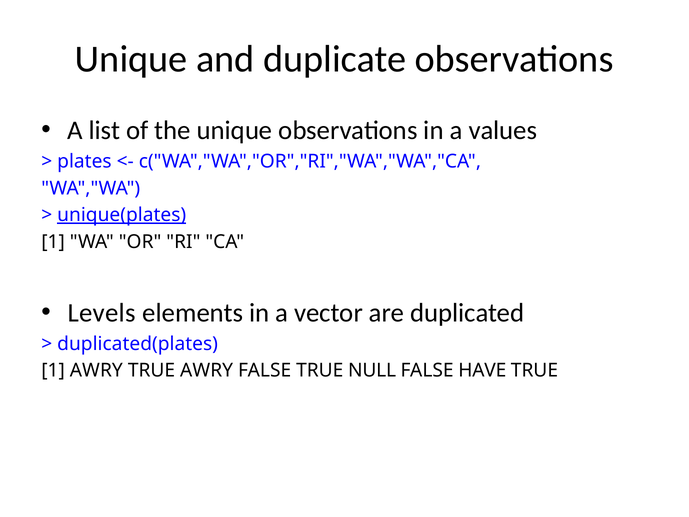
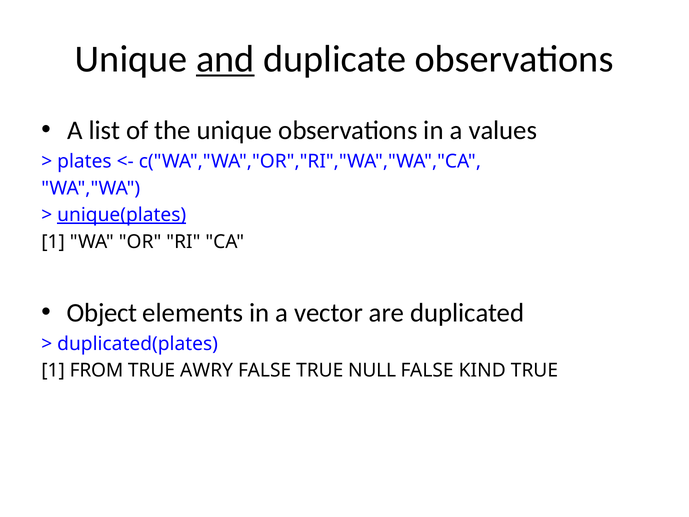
and underline: none -> present (225, 59)
Levels: Levels -> Object (102, 313)
1 AWRY: AWRY -> FROM (96, 370)
HAVE: HAVE -> KIND (482, 370)
